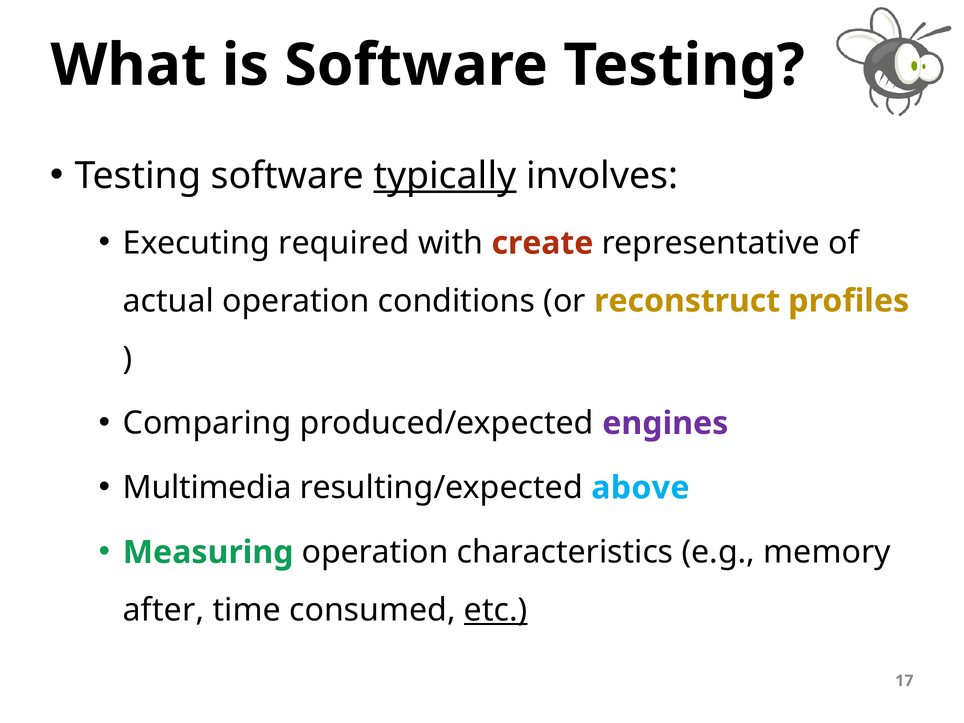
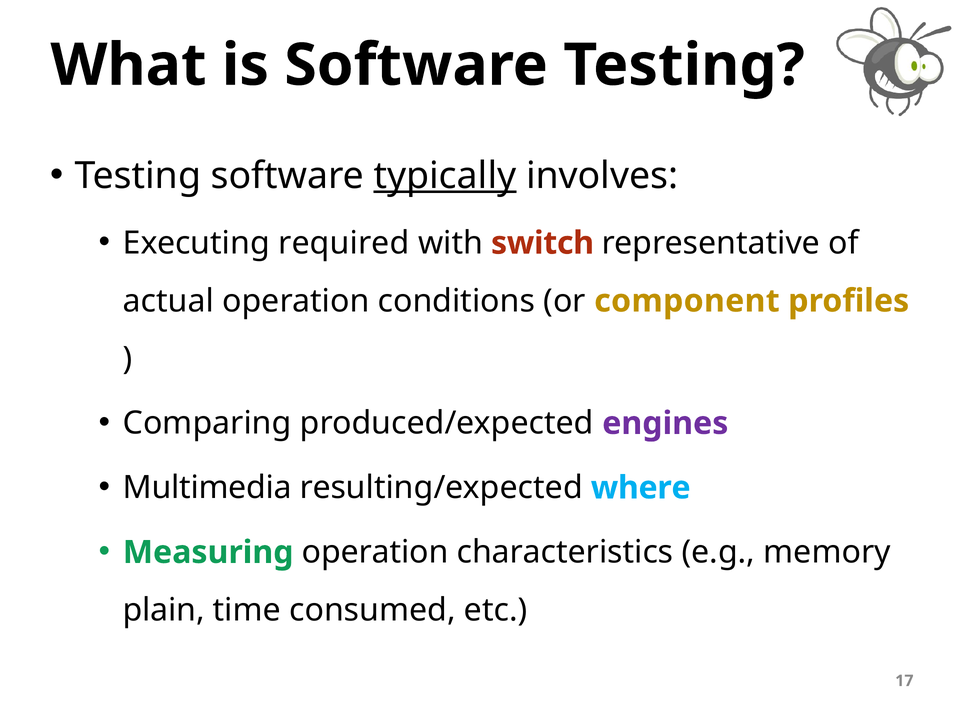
create: create -> switch (543, 243)
reconstruct: reconstruct -> component (687, 301)
above: above -> where (641, 488)
after: after -> plain (164, 610)
etc underline: present -> none (496, 610)
